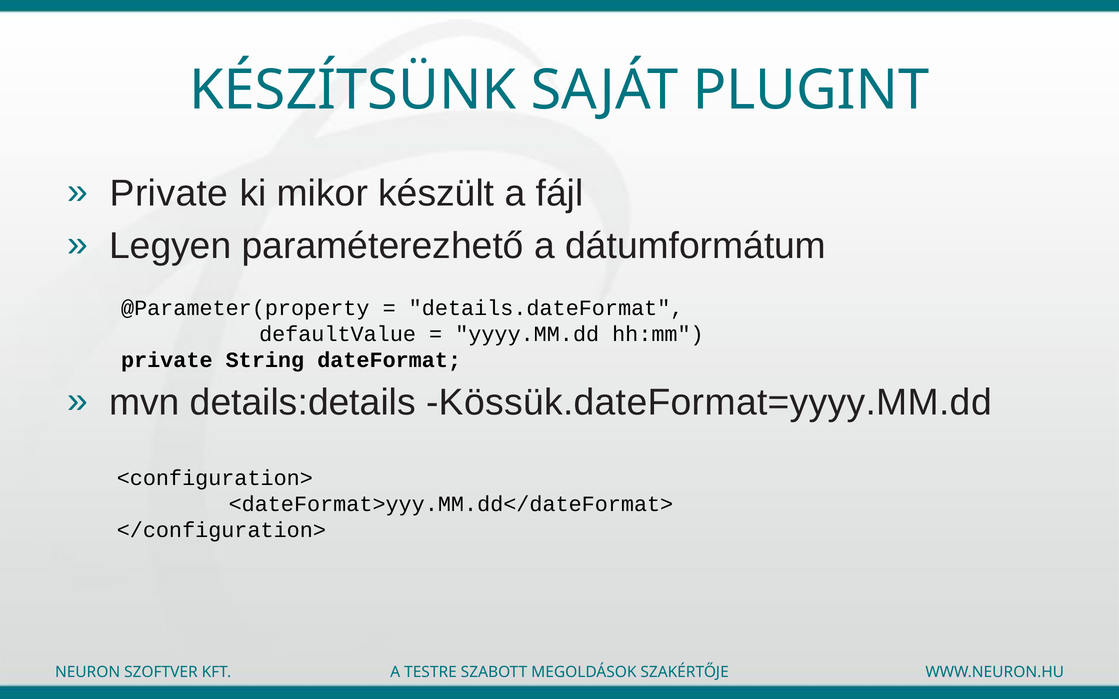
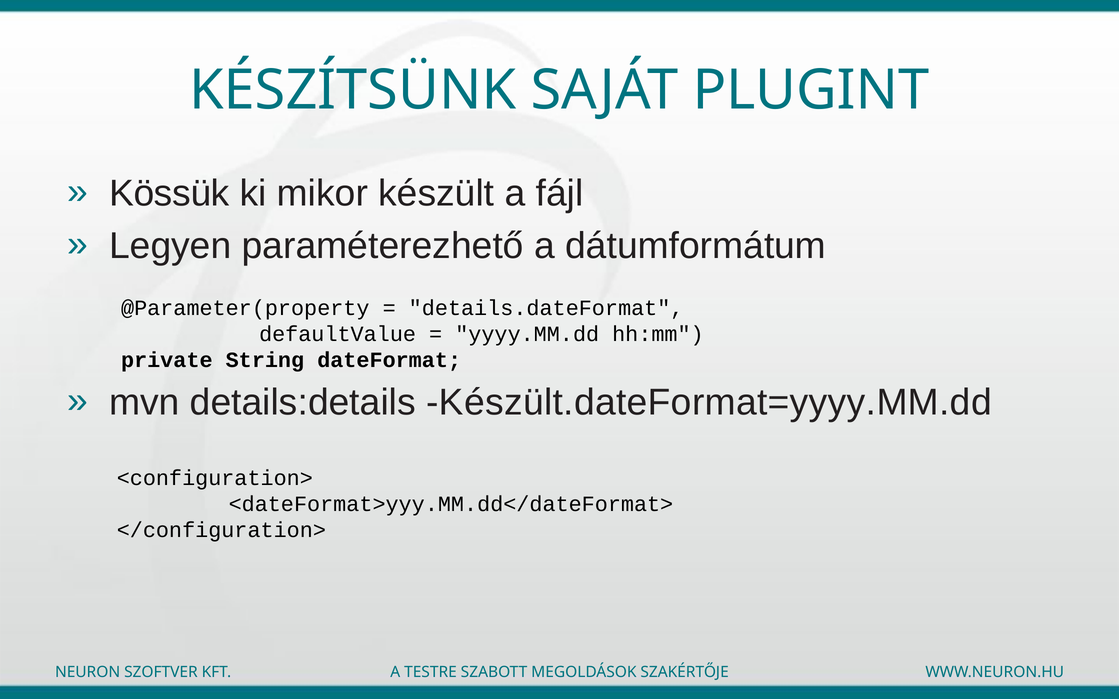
Private: Private -> Kössük (169, 194)
Kössük.dateFormat=yyyy.MM.dd: Kössük.dateFormat=yyyy.MM.dd -> Készült.dateFormat=yyyy.MM.dd (709, 403)
